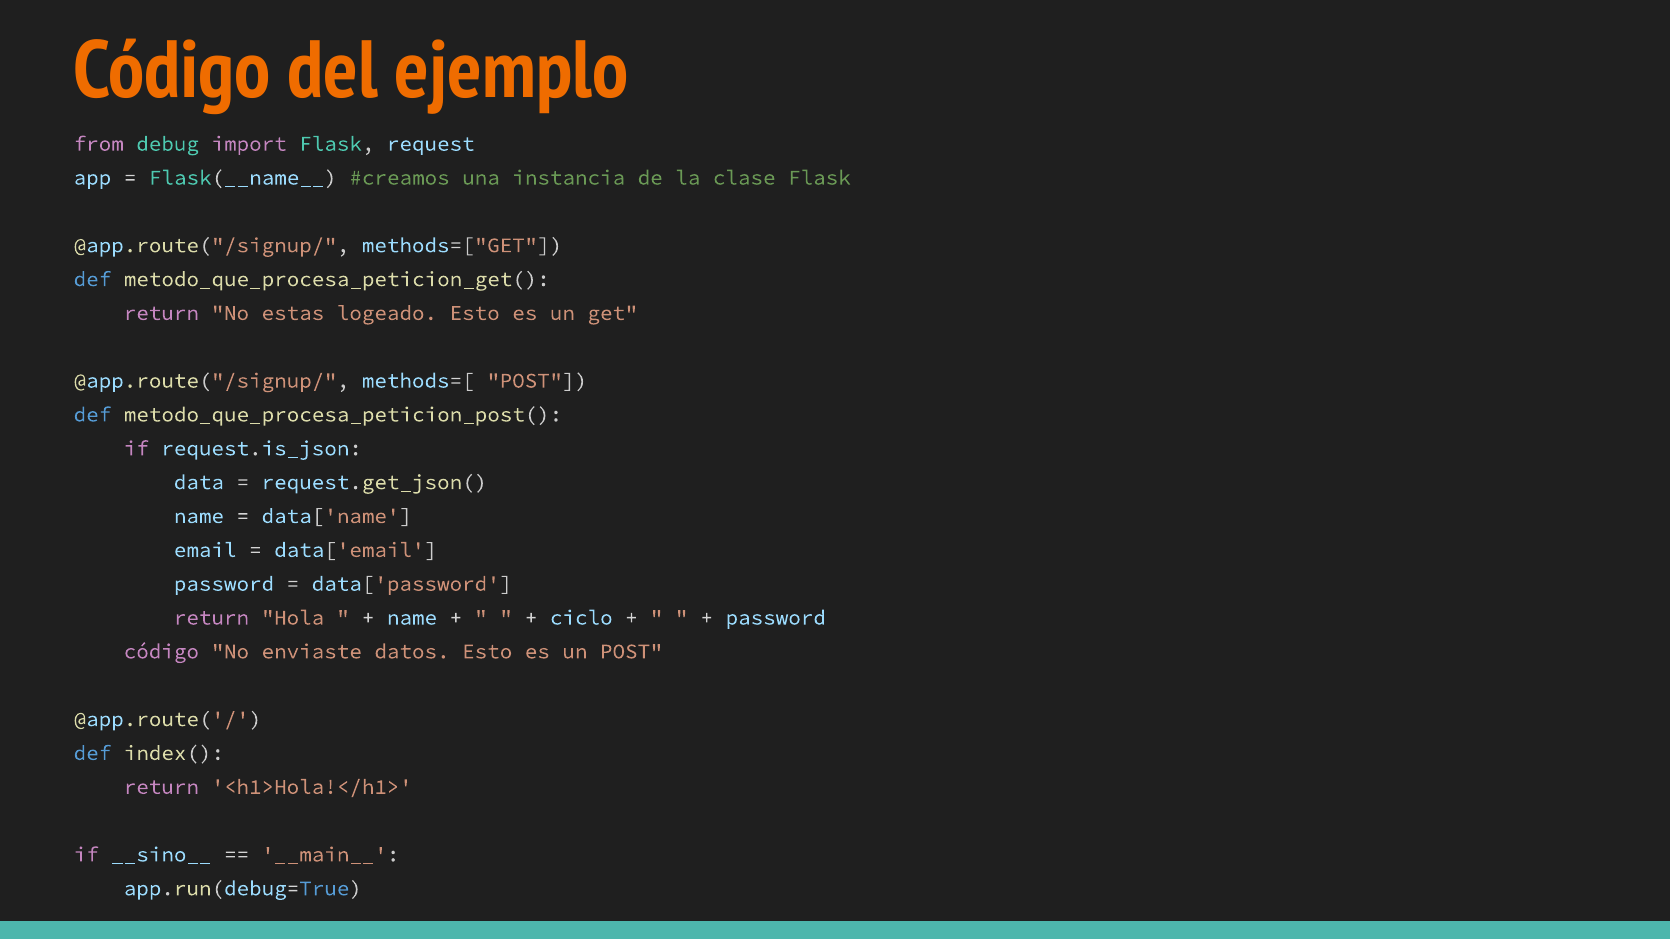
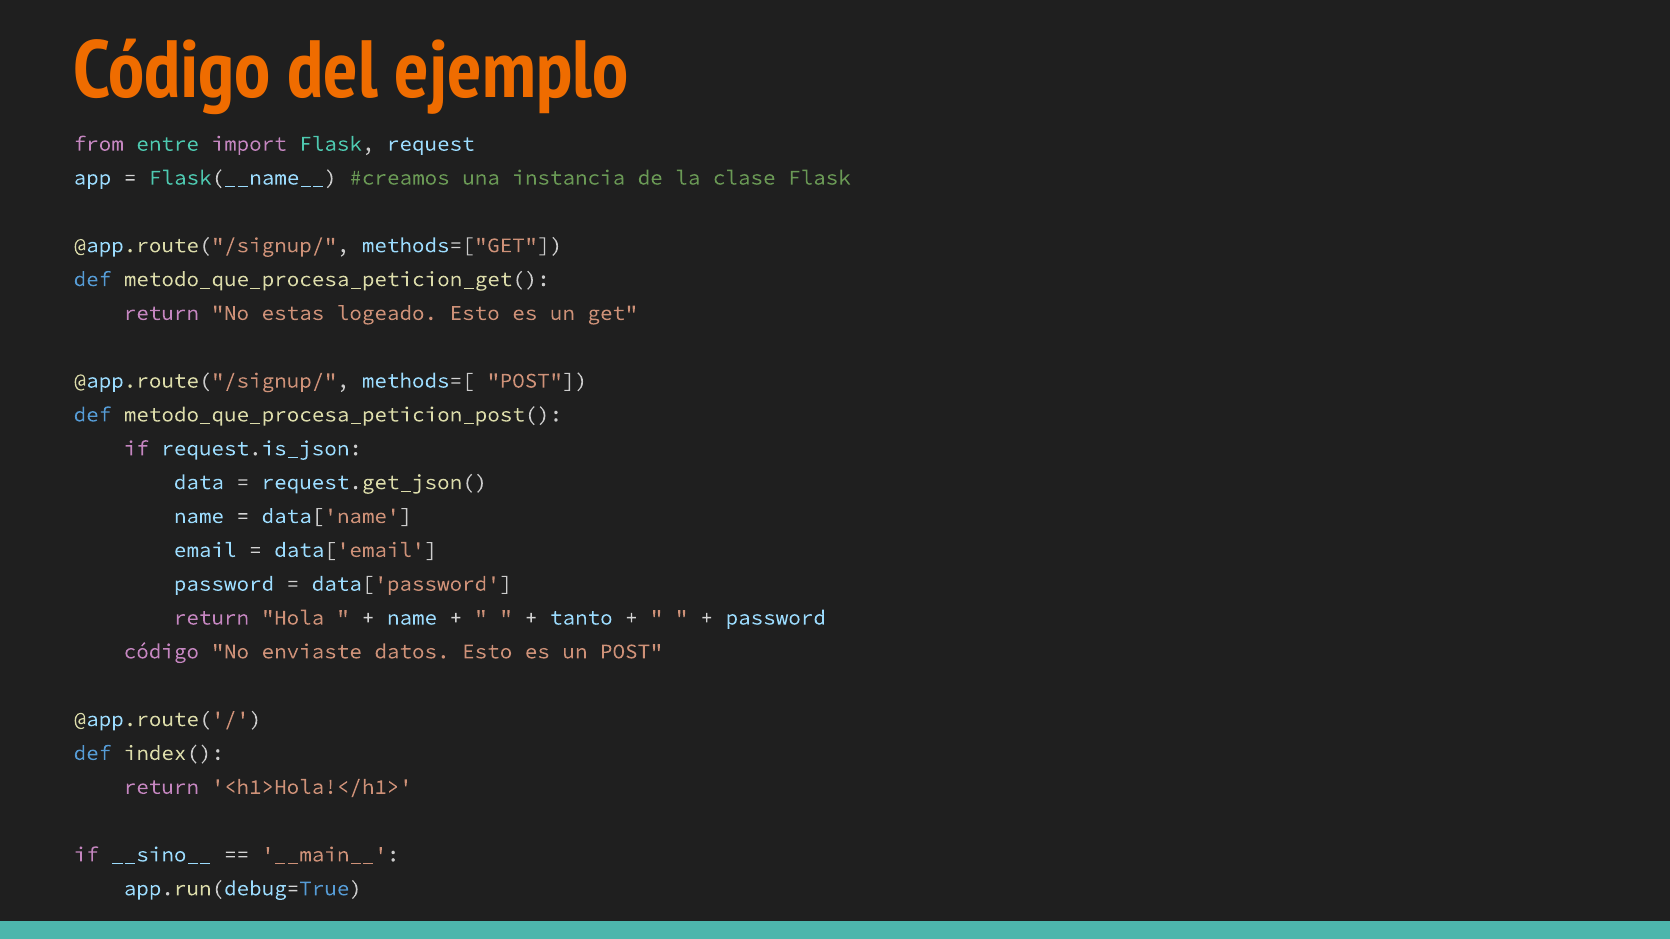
debug: debug -> entre (168, 144)
ciclo: ciclo -> tanto (581, 618)
